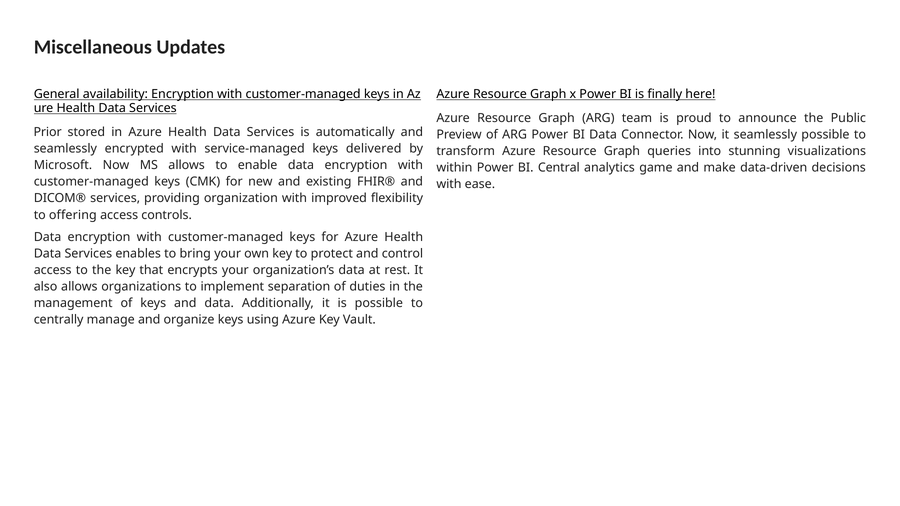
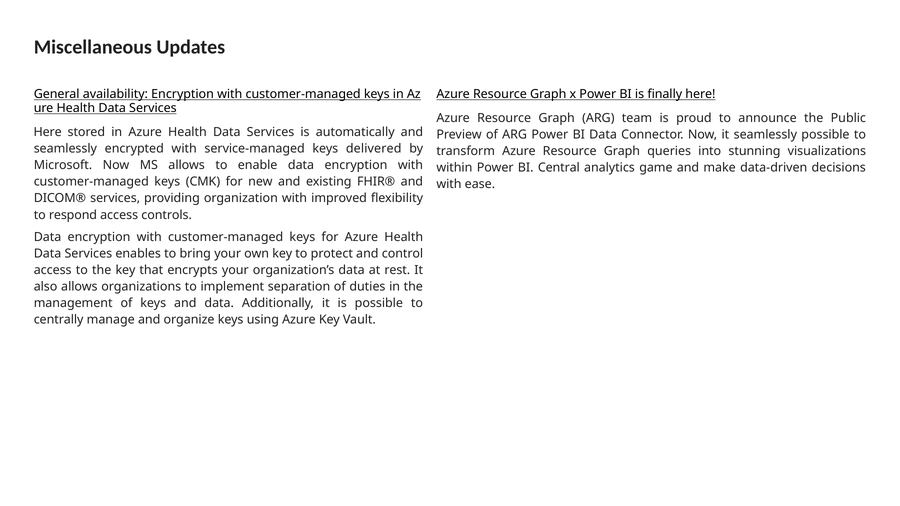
Prior: Prior -> Here (48, 132)
offering: offering -> respond (73, 215)
